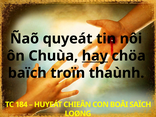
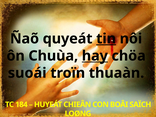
tin underline: none -> present (106, 39)
baïch: baïch -> suoái (27, 73)
thaùnh: thaùnh -> thuaàn (117, 73)
